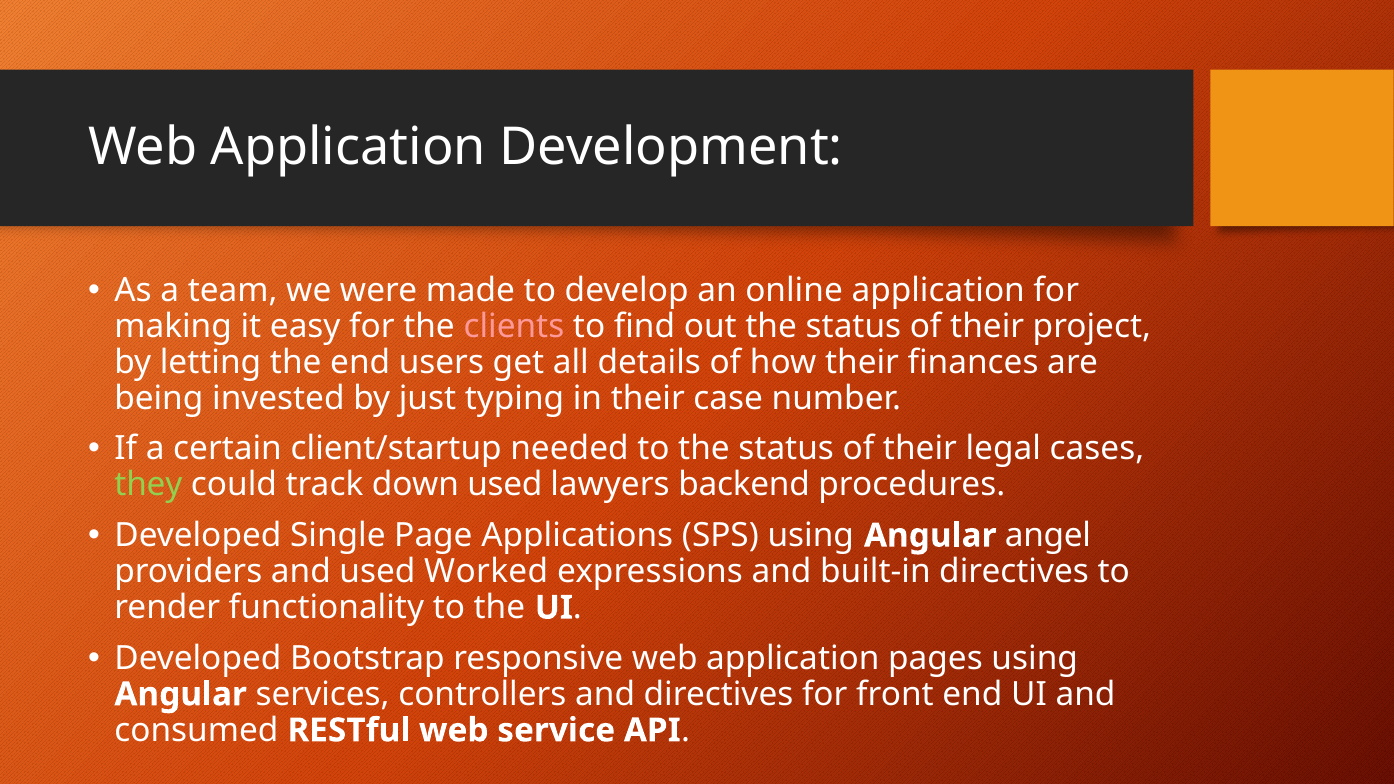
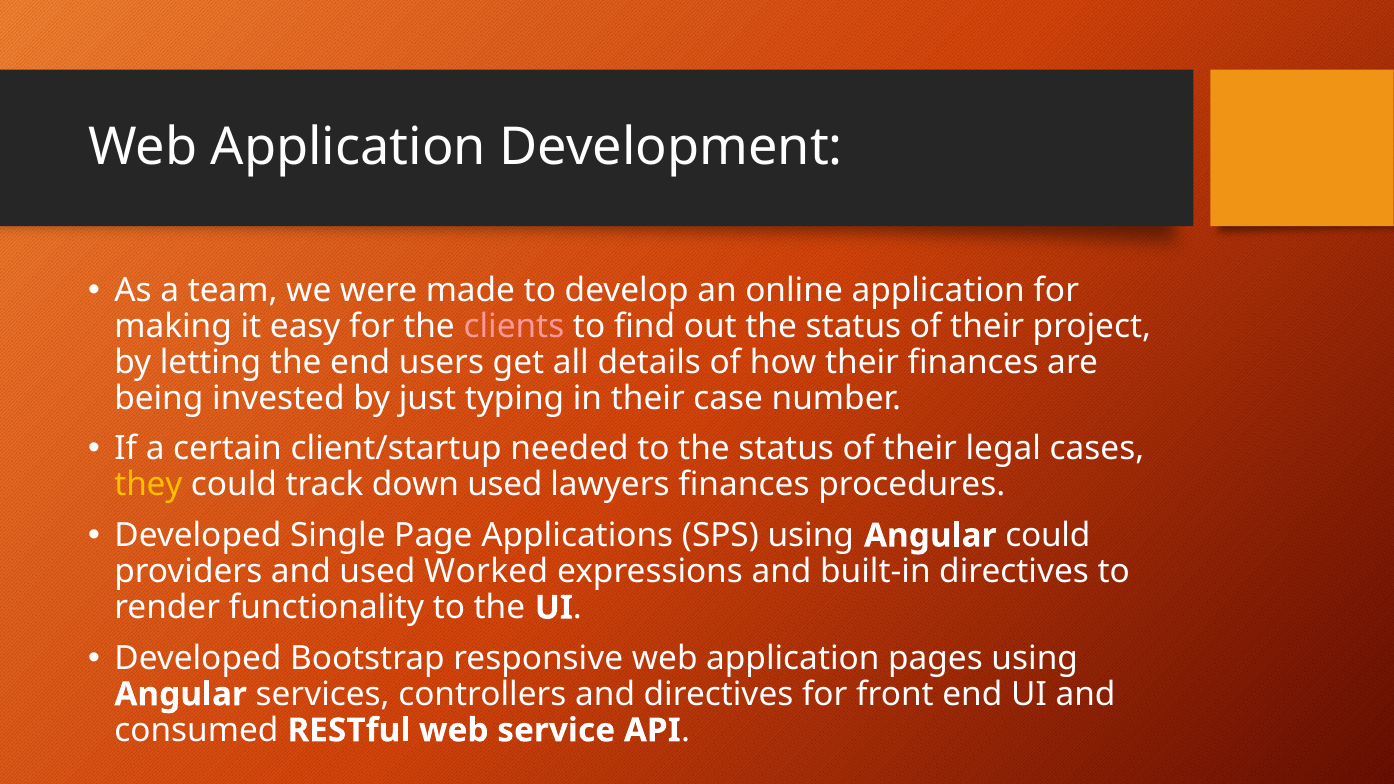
they colour: light green -> yellow (148, 485)
lawyers backend: backend -> finances (744, 485)
Angular angel: angel -> could (1048, 536)
